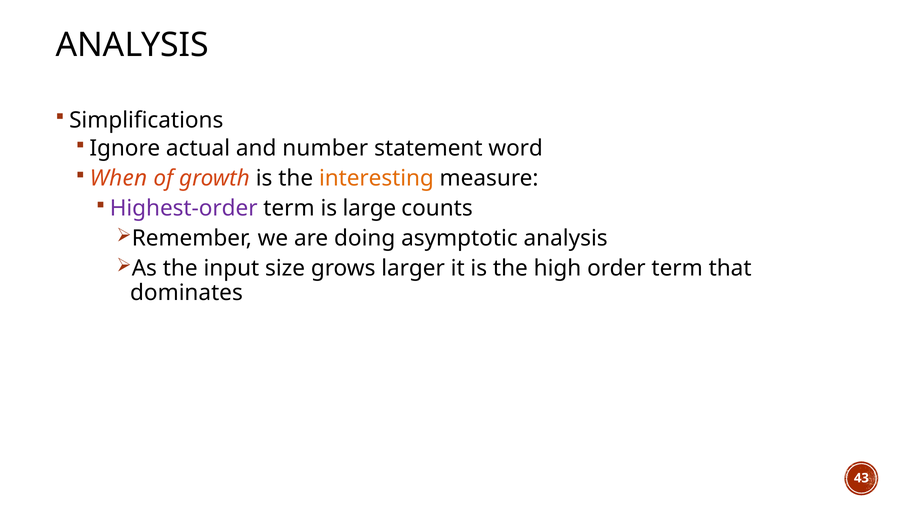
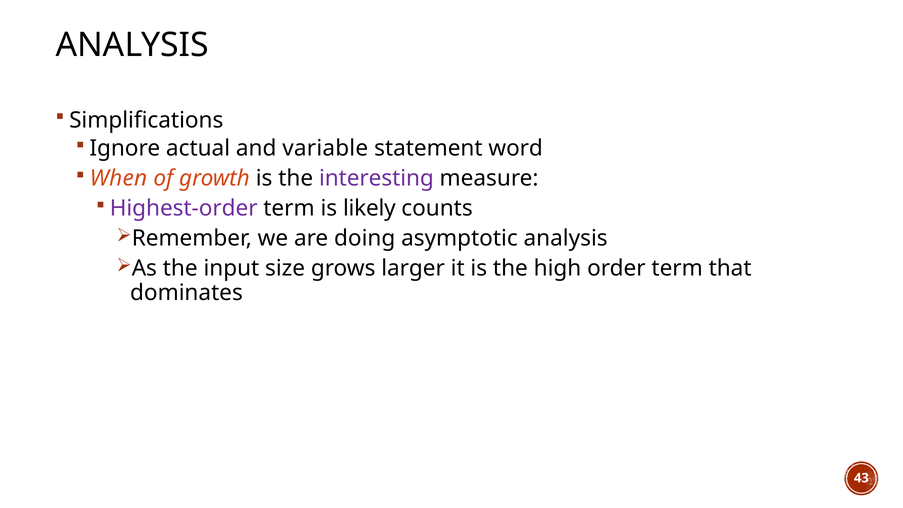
number: number -> variable (325, 148)
interesting colour: orange -> purple (376, 178)
large: large -> likely (369, 208)
